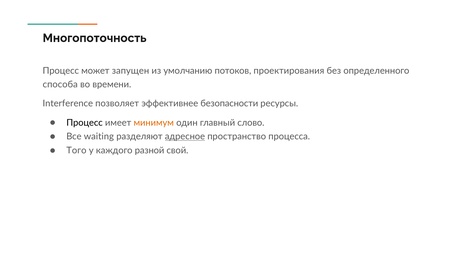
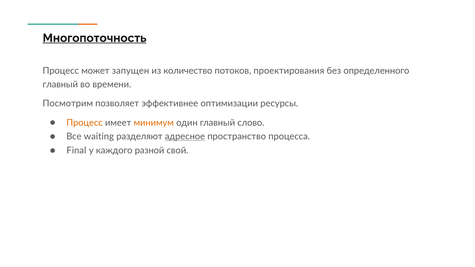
Многопоточность underline: none -> present (95, 38)
умолчанию: умолчанию -> количество (188, 71)
способа: способа -> главный (60, 85)
Interference: Interference -> Посмотрим (68, 104)
безопасности: безопасности -> оптимизации (229, 104)
Процесс colour: black -> orange (85, 123)
Того: Того -> Final (76, 151)
